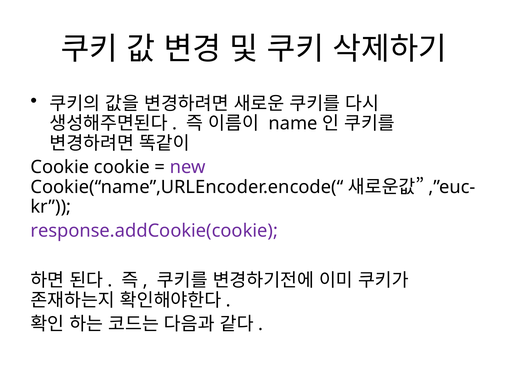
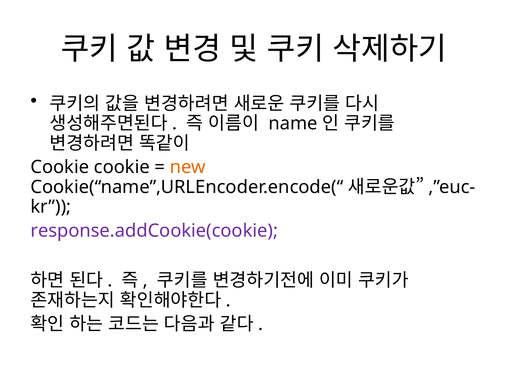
new colour: purple -> orange (188, 167)
